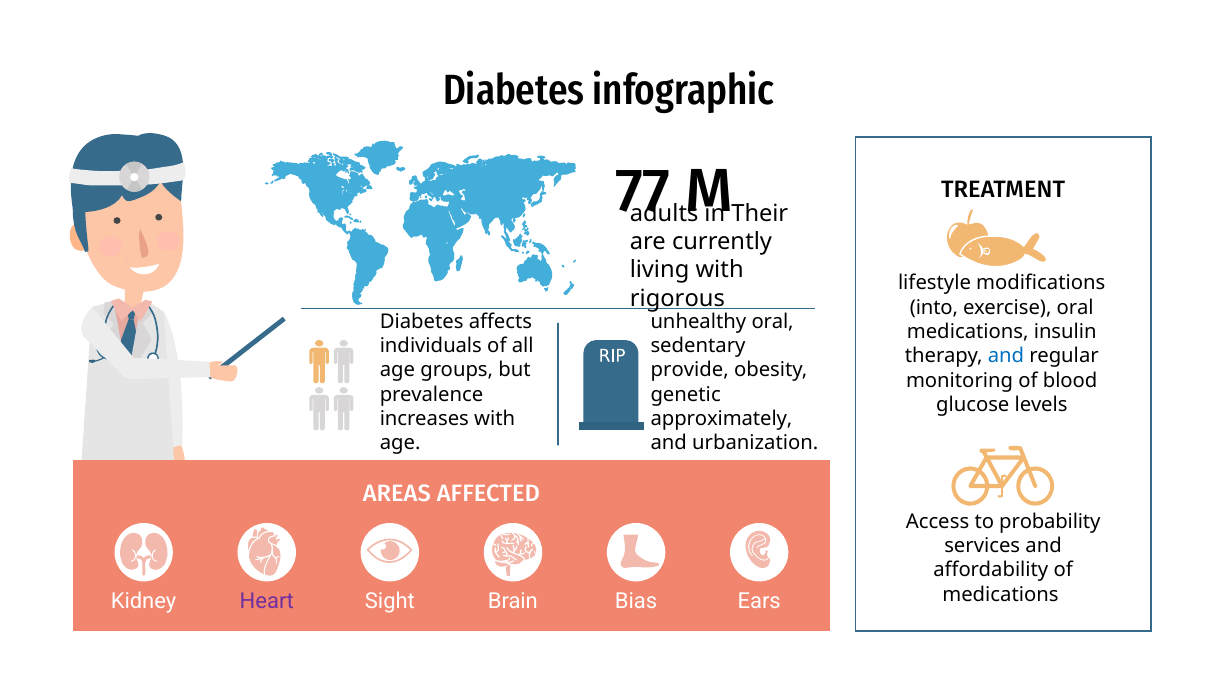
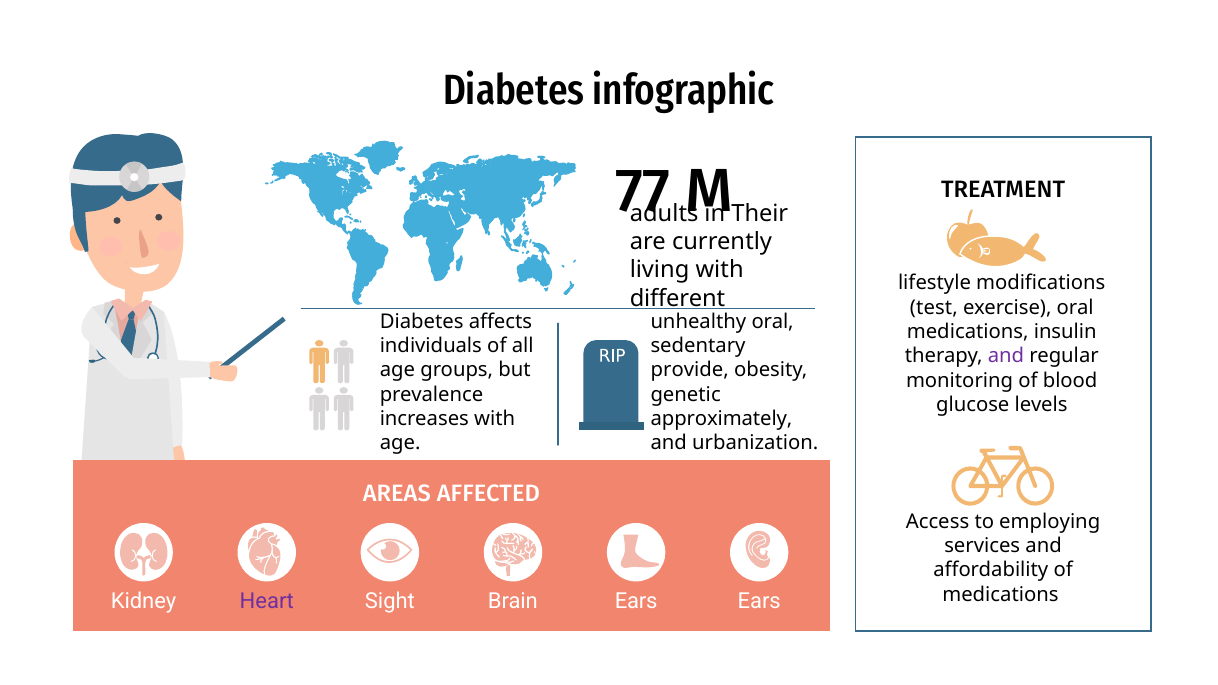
rigorous: rigorous -> different (677, 299)
into: into -> test (934, 307)
and colour: blue -> purple (1006, 356)
probability: probability -> employing (1050, 522)
Brain Bias: Bias -> Ears (636, 601)
